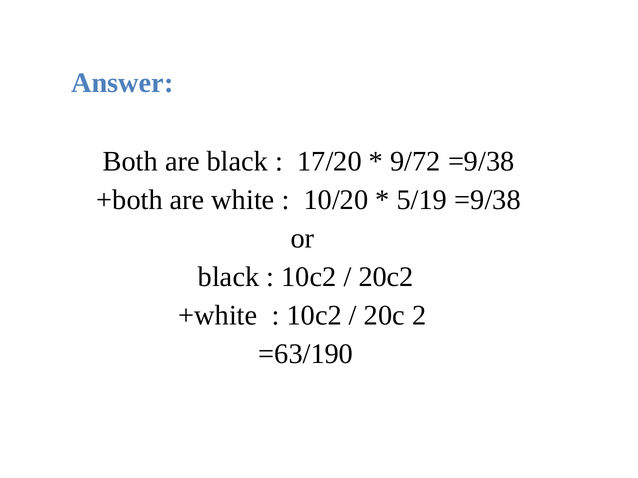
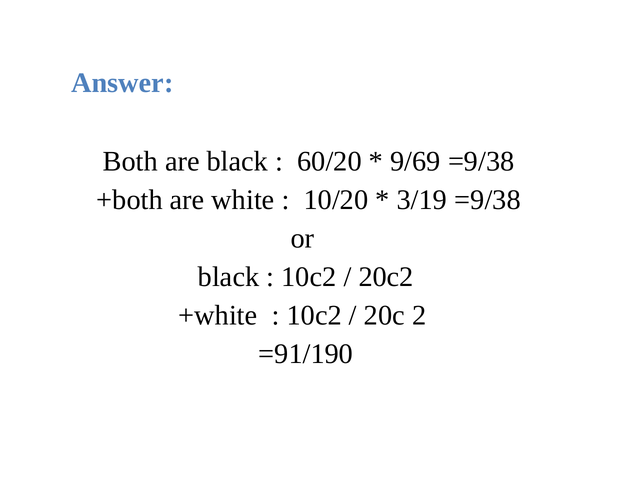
17/20: 17/20 -> 60/20 (330, 161)
9/72: 9/72 -> 9/69 (415, 161)
5/19: 5/19 -> 3/19 (422, 200)
=63/190: =63/190 -> =91/190 (306, 354)
